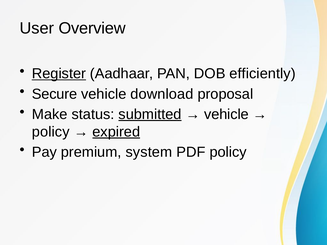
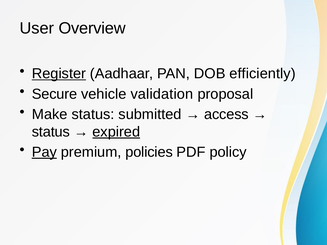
download: download -> validation (162, 94)
submitted underline: present -> none (150, 114)
vehicle: vehicle -> access (226, 114)
policy: policy -> status (51, 132)
Pay underline: none -> present (44, 152)
system: system -> policies (149, 152)
